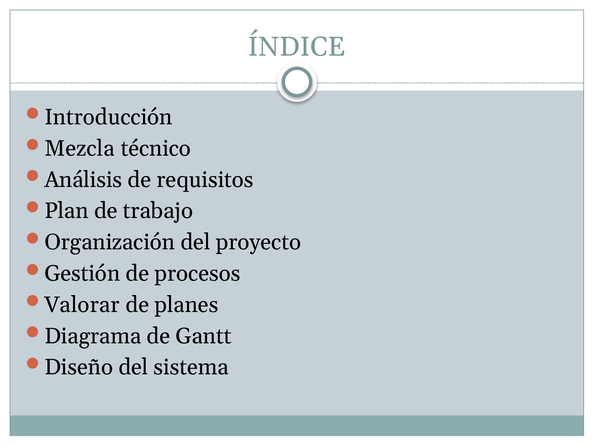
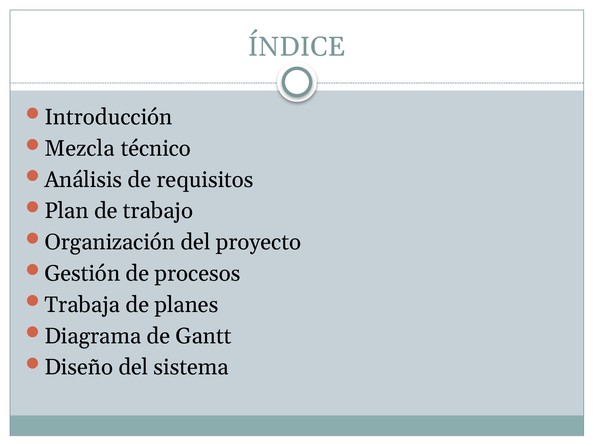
Valorar: Valorar -> Trabaja (82, 304)
